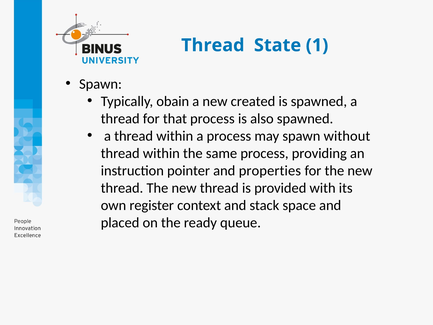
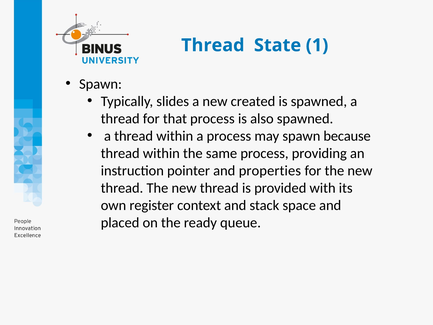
obain: obain -> slides (173, 101)
without: without -> because (347, 136)
